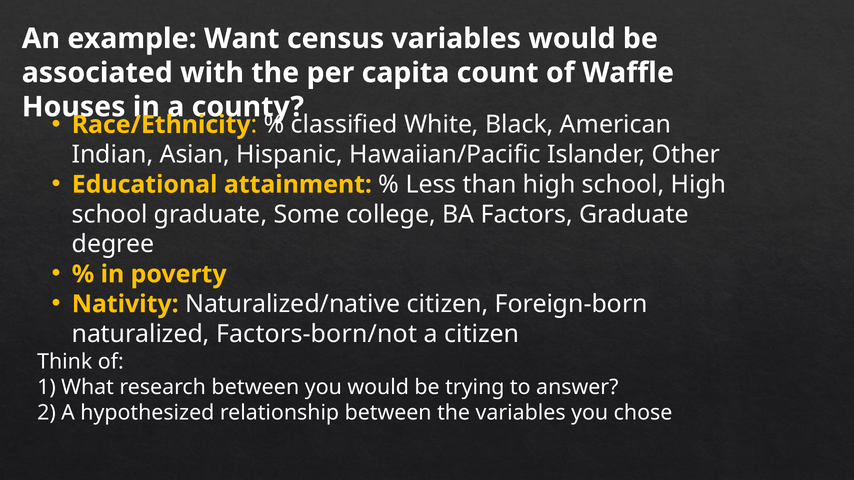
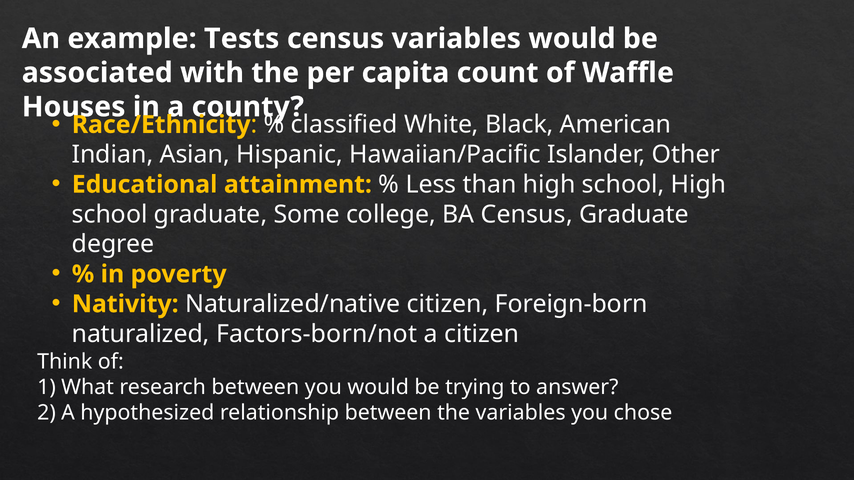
Want: Want -> Tests (242, 39)
BA Factors: Factors -> Census (527, 215)
